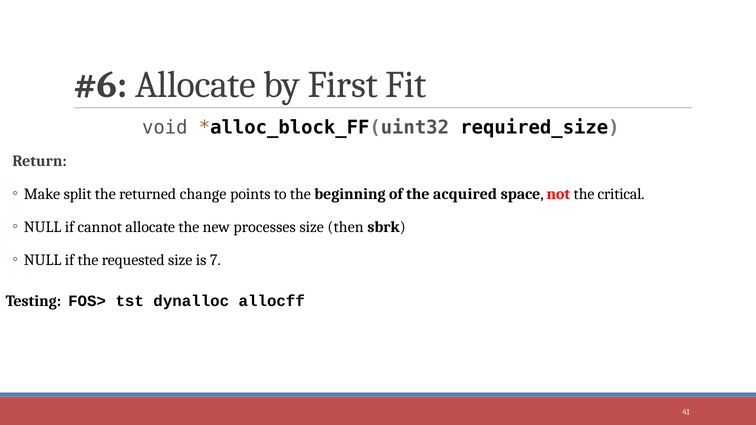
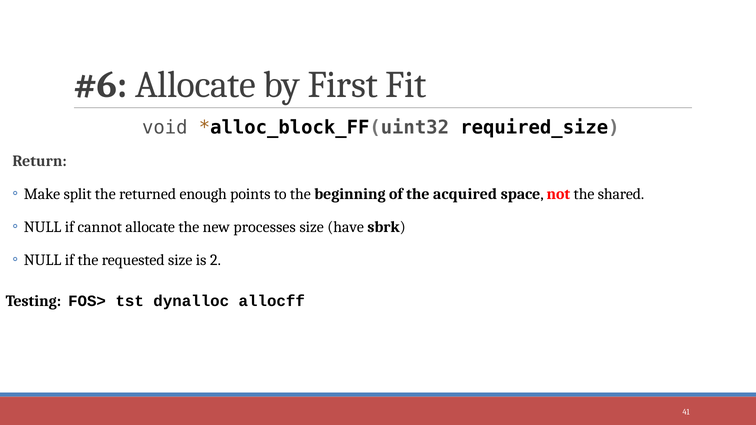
change: change -> enough (203, 194)
critical: critical -> shared (621, 194)
then: then -> have (346, 227)
7: 7 -> 2 (215, 260)
